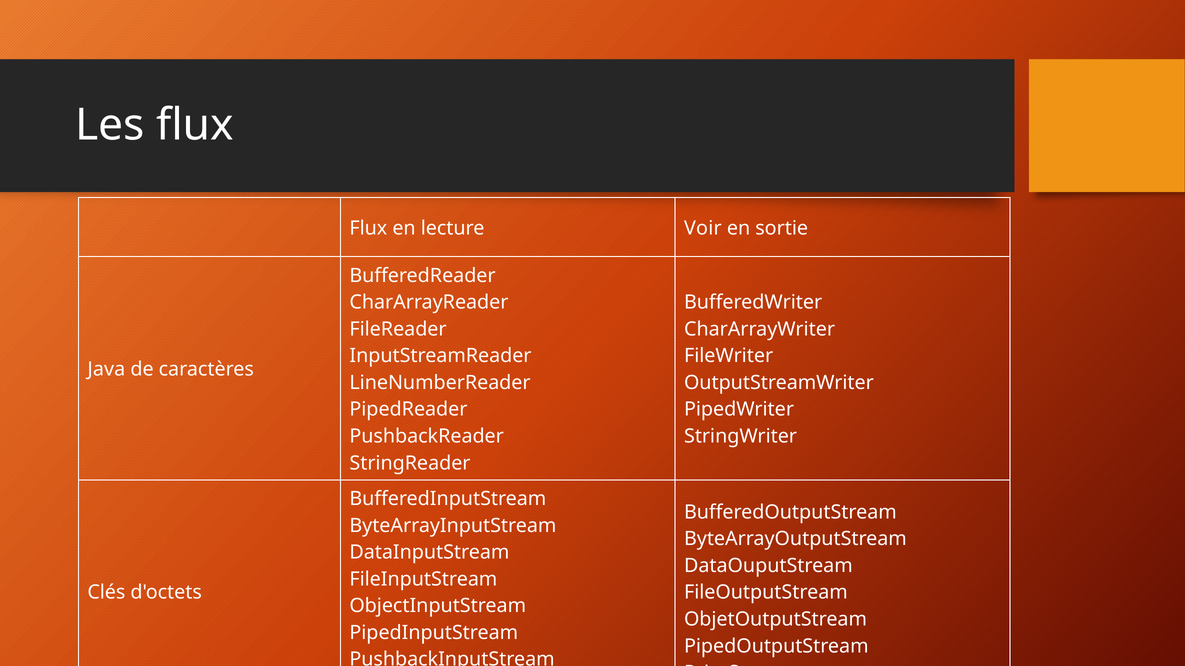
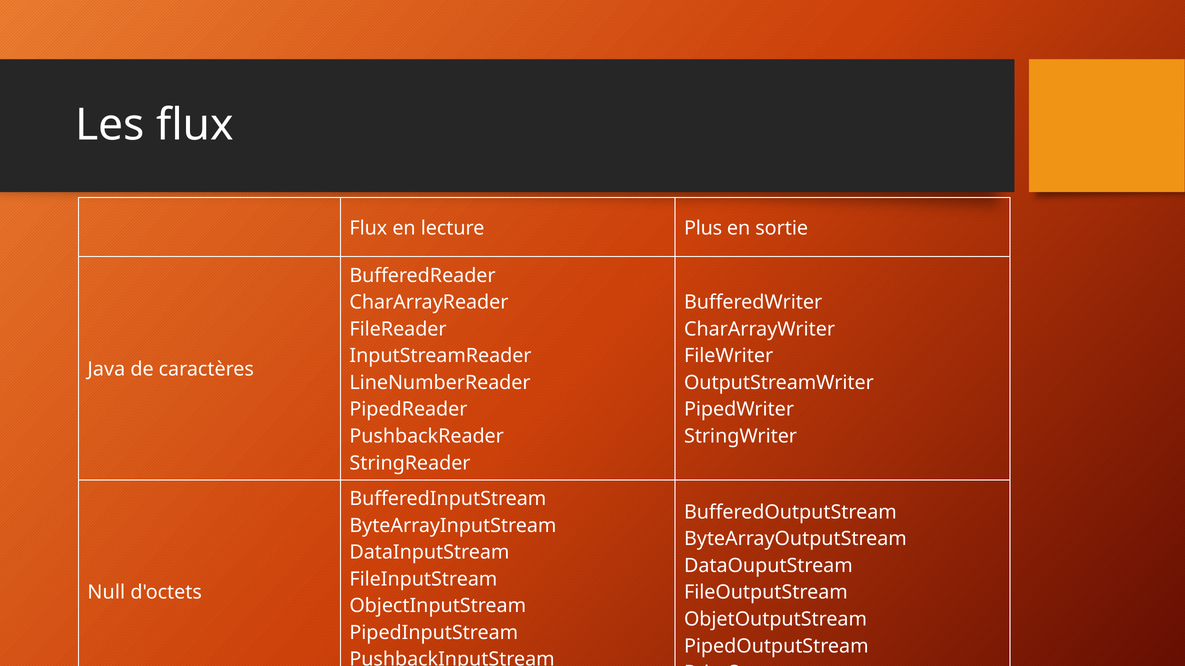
Voir: Voir -> Plus (703, 228)
Clés: Clés -> Null (106, 593)
